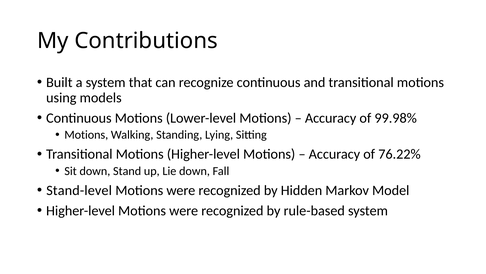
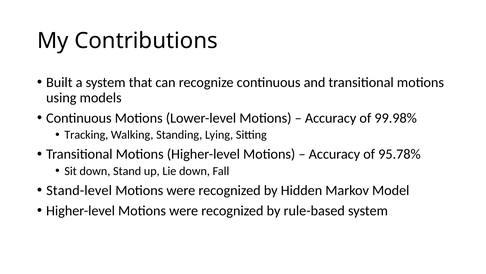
Motions: Motions -> Tracking (86, 135)
76.22%: 76.22% -> 95.78% (399, 154)
